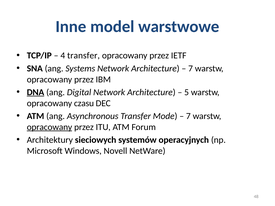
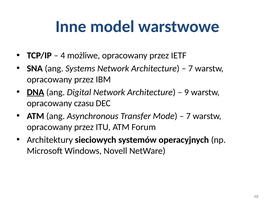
4 transfer: transfer -> możliwe (84, 56)
5: 5 -> 9 (187, 92)
opracowany underline: present -> none (49, 127)
